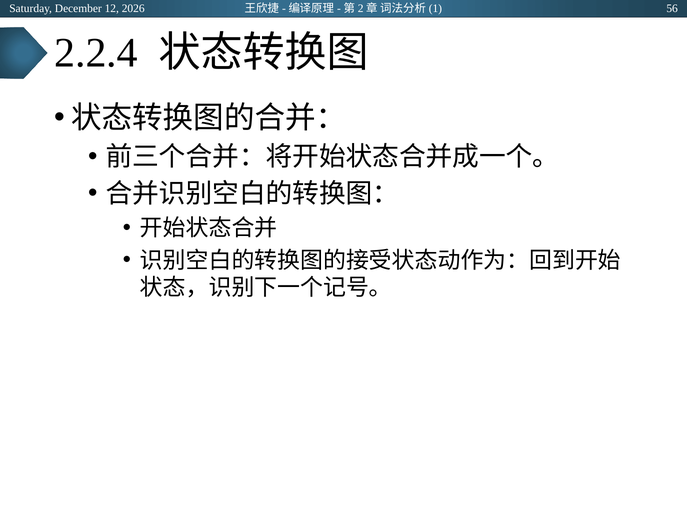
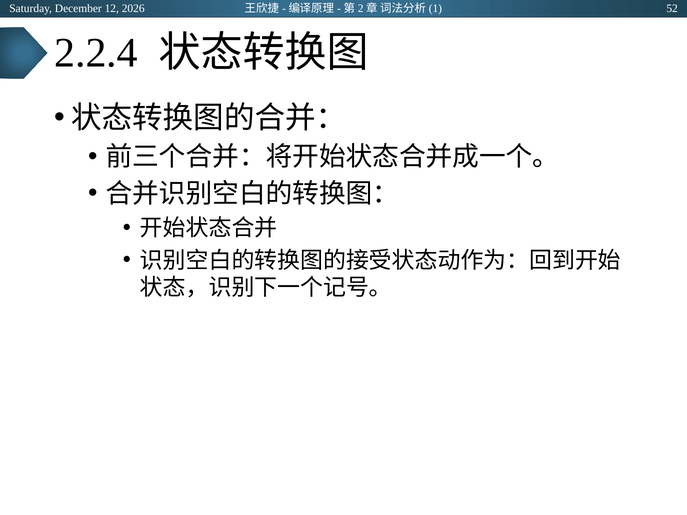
56: 56 -> 52 (672, 8)
